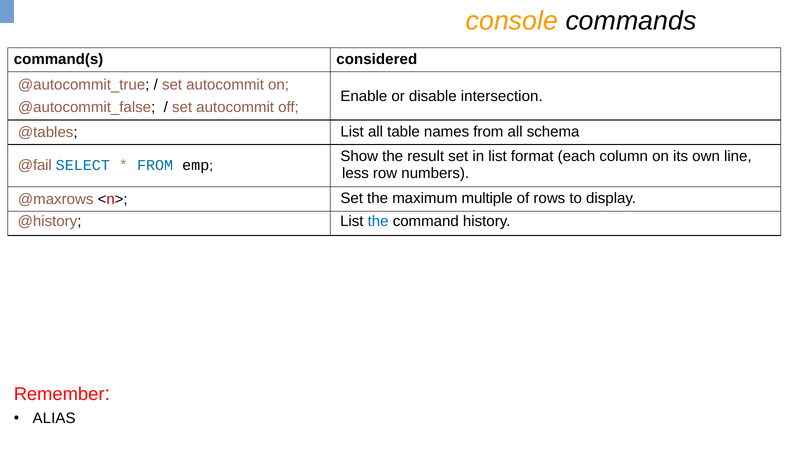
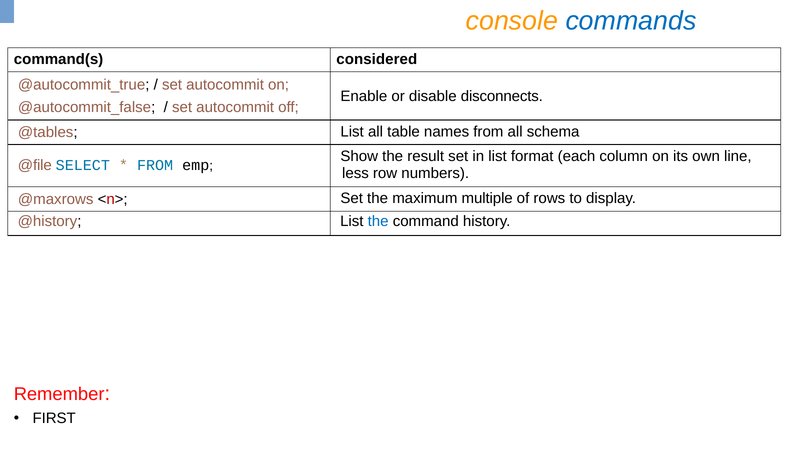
commands colour: black -> blue (631, 21)
intersection: intersection -> disconnects (502, 96)
@fail: @fail -> @file (35, 165)
ALIAS: ALIAS -> FIRST (54, 418)
